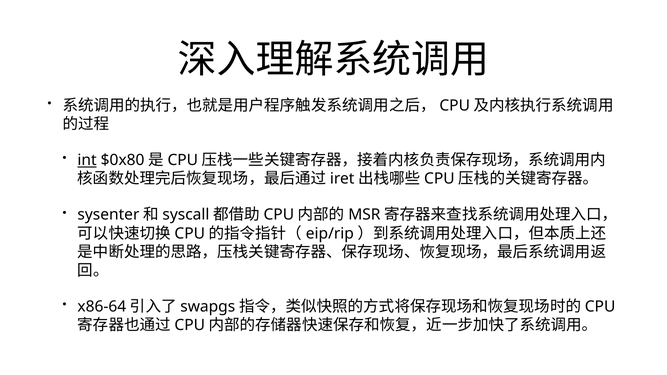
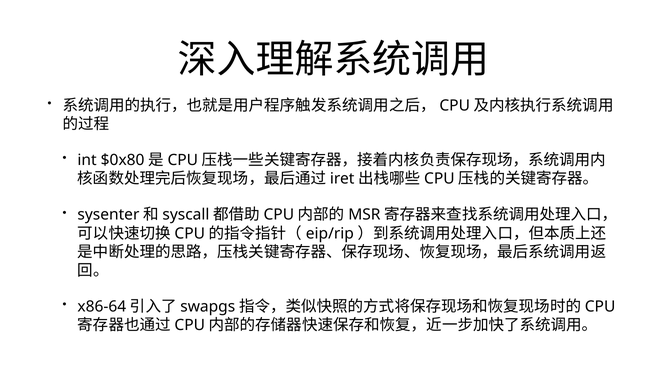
int underline: present -> none (87, 160)
